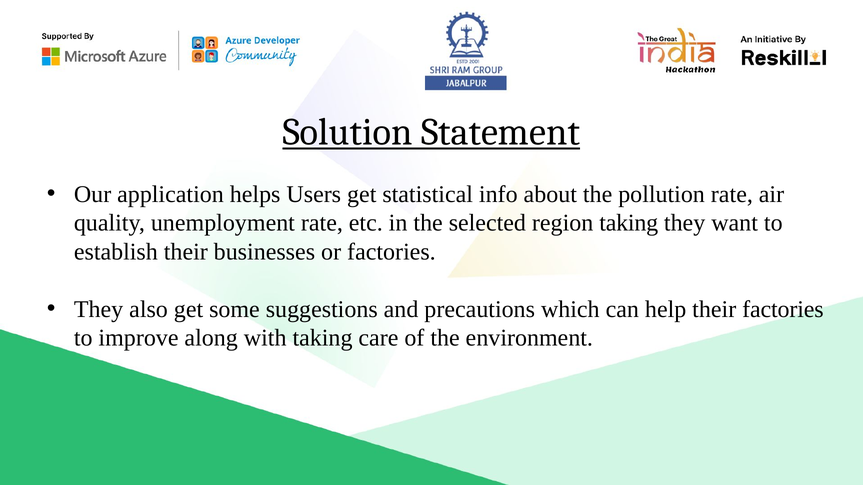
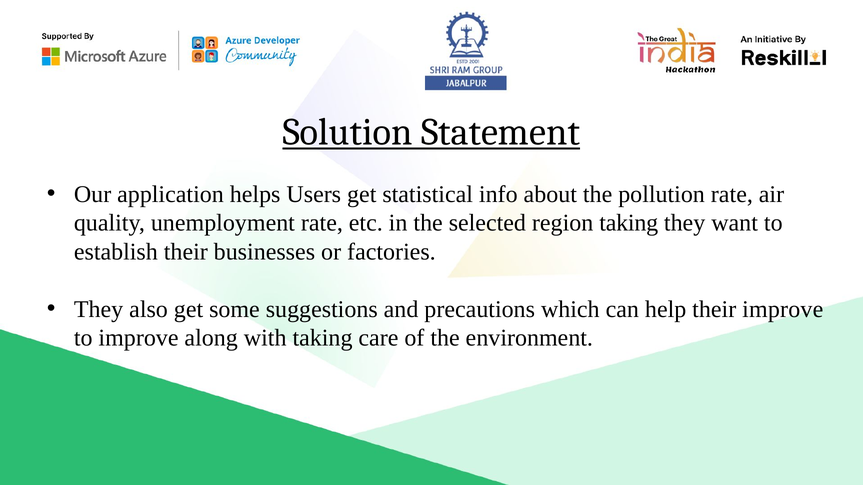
their factories: factories -> improve (783, 310)
